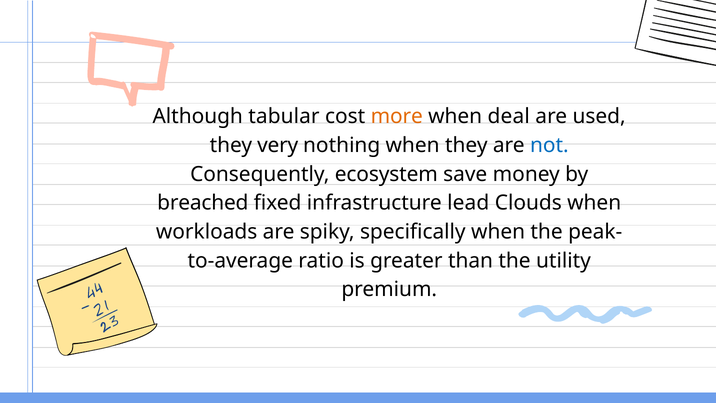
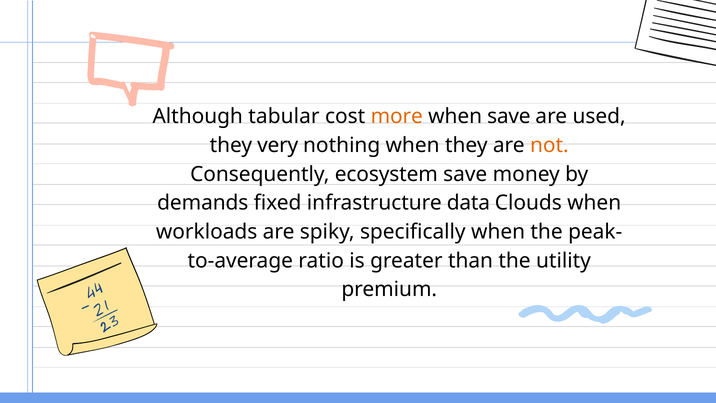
when deal: deal -> save (509, 117)
not colour: blue -> orange (549, 145)
breached: breached -> demands (203, 203)
lead: lead -> data (468, 203)
